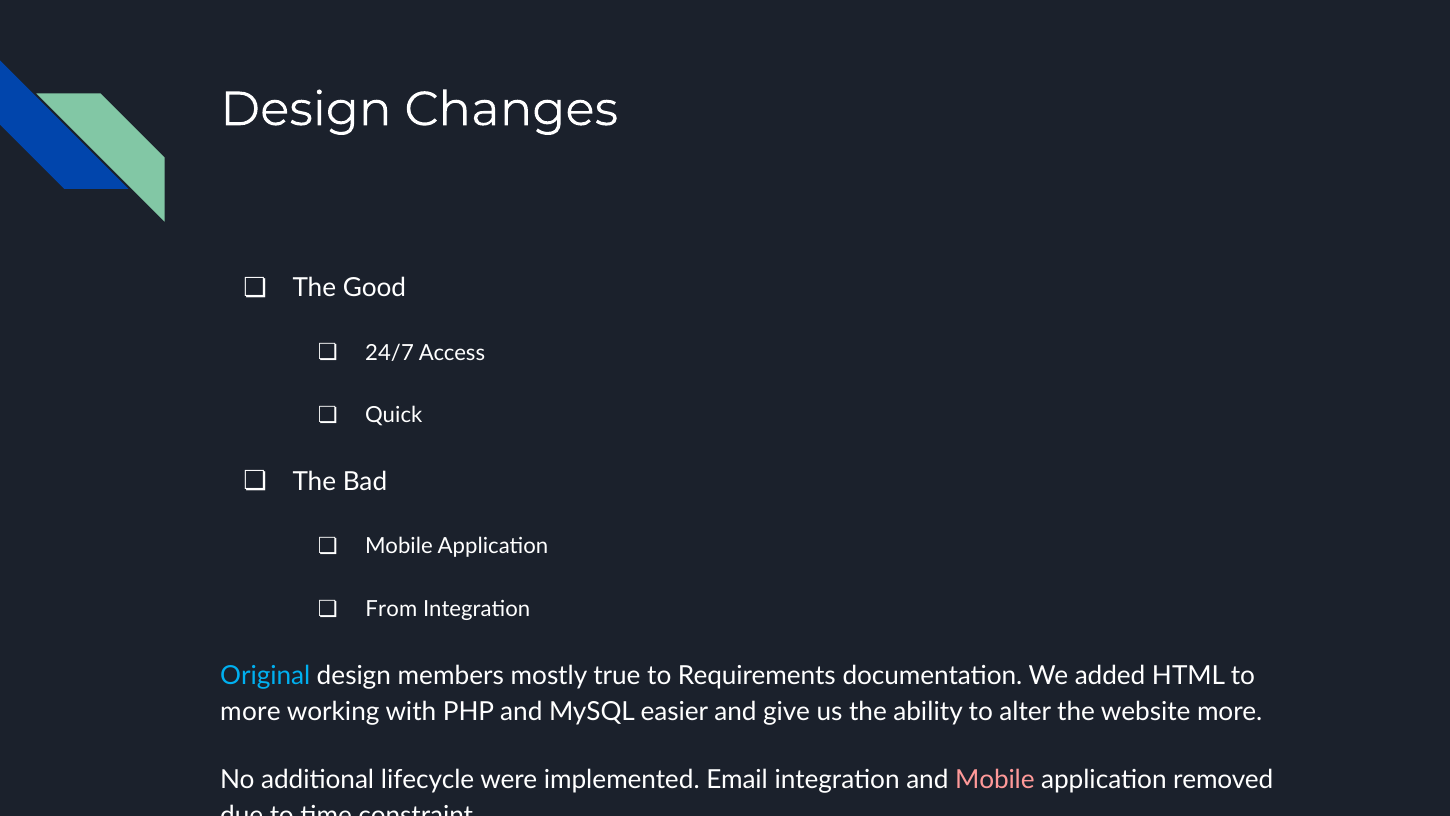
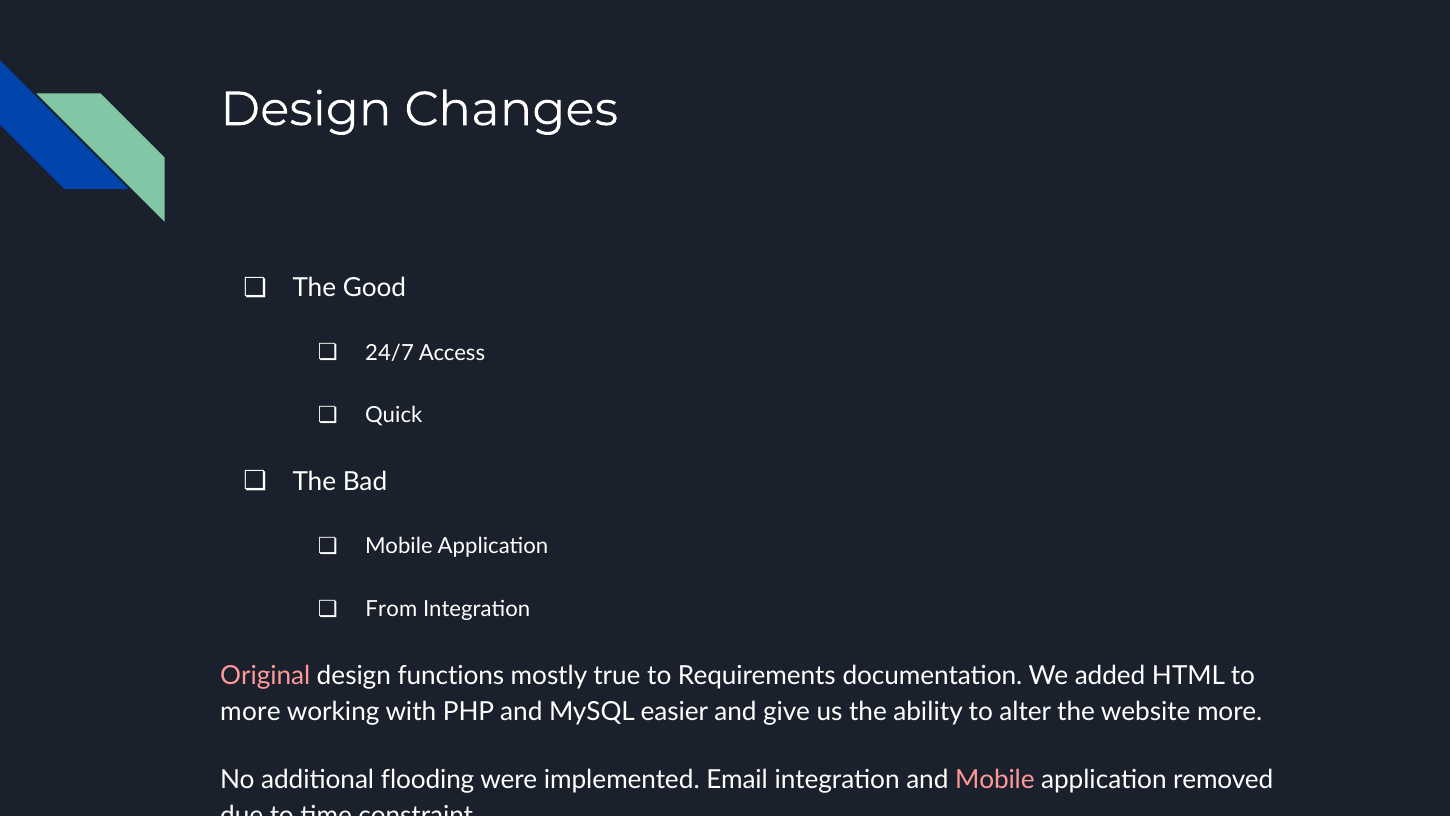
Original colour: light blue -> pink (265, 675)
members: members -> functions (451, 675)
lifecycle: lifecycle -> flooding (428, 780)
